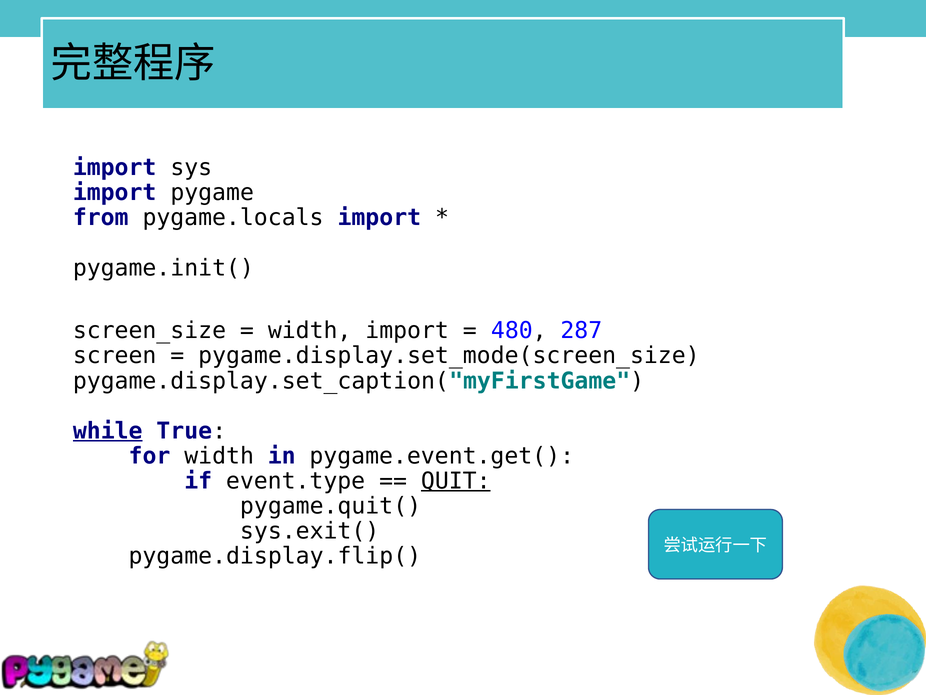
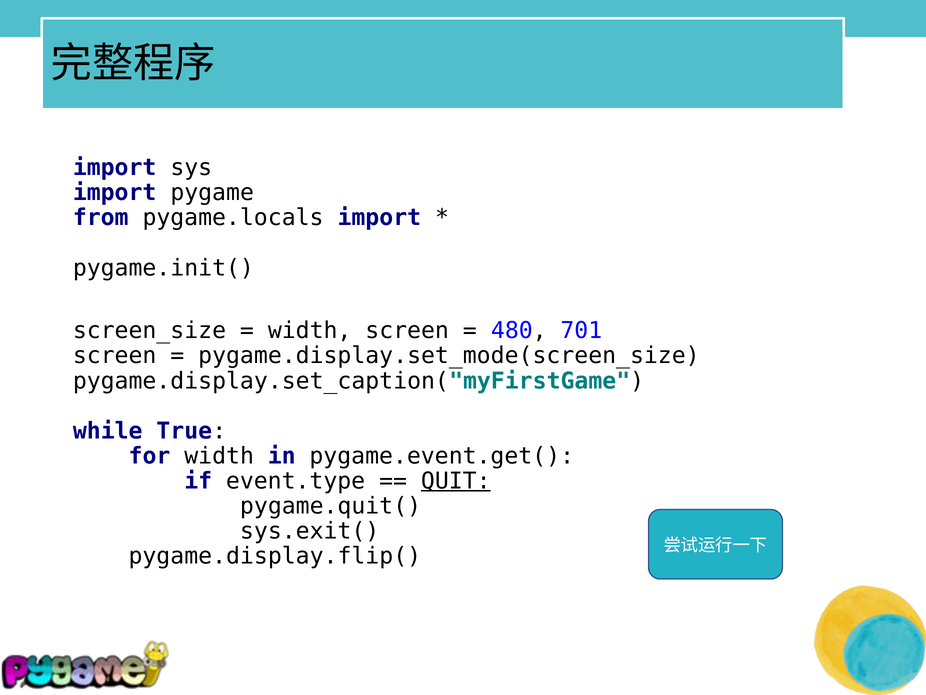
width import: import -> screen (407, 331)
287: 287 -> 701 (581, 331)
while underline: present -> none (108, 431)
